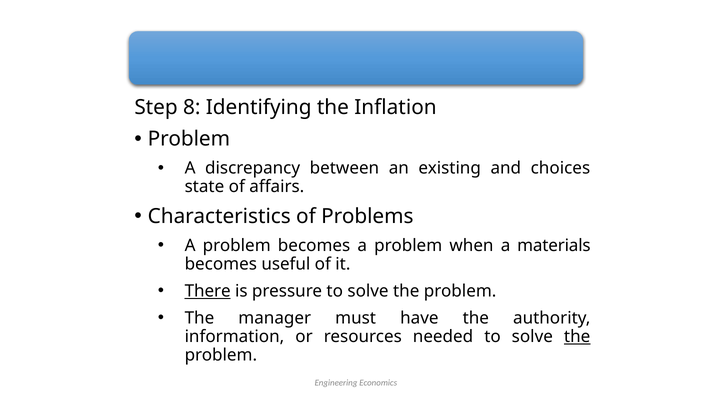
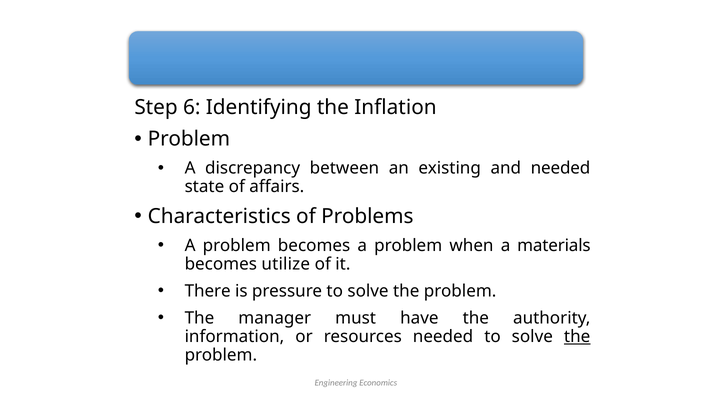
8: 8 -> 6 (192, 107)
and choices: choices -> needed (560, 168)
useful: useful -> utilize (286, 264)
There underline: present -> none (208, 291)
